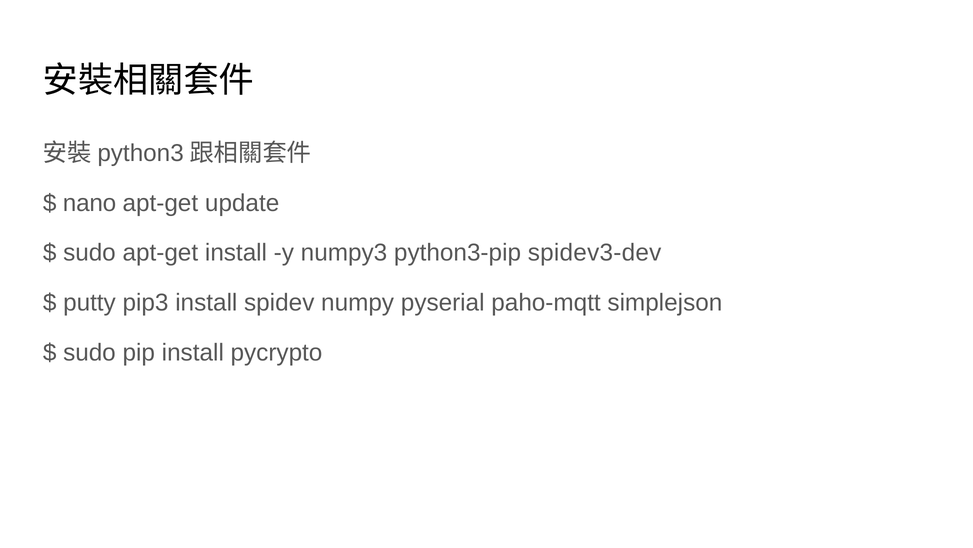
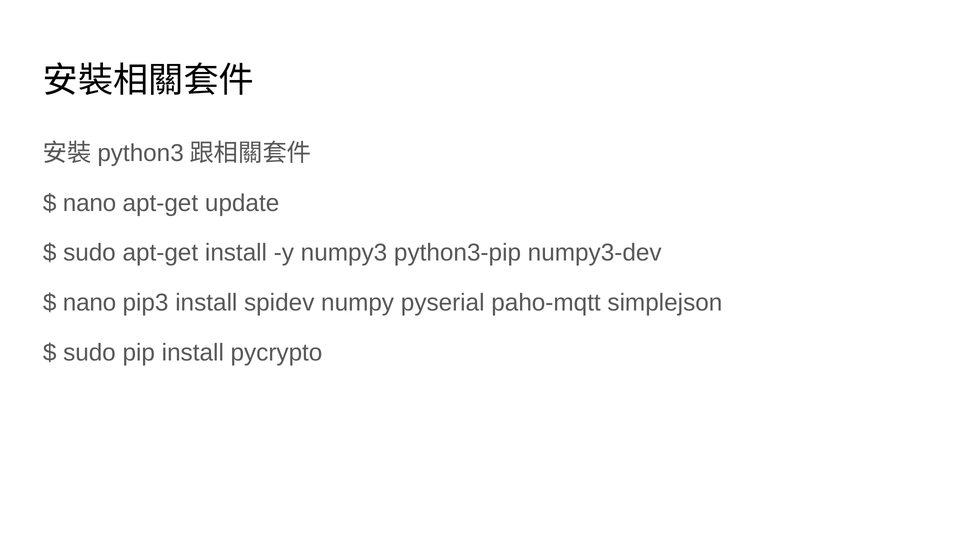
spidev3-dev: spidev3-dev -> numpy3-dev (595, 253)
putty: putty -> nano (90, 302)
